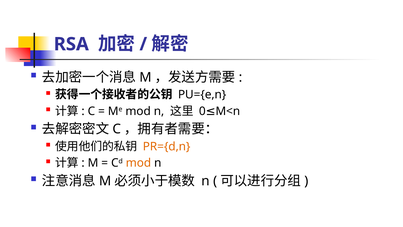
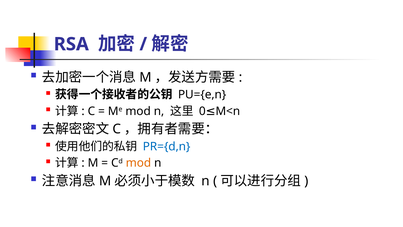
PR={d,n colour: orange -> blue (167, 146)
